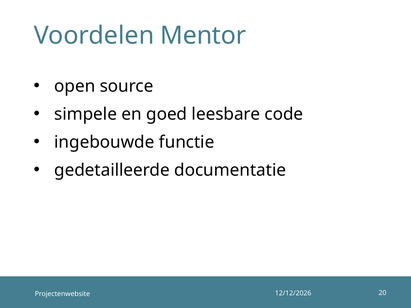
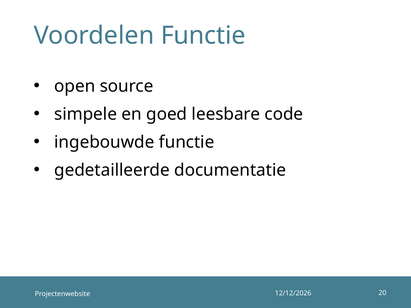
Voordelen Mentor: Mentor -> Functie (203, 36)
